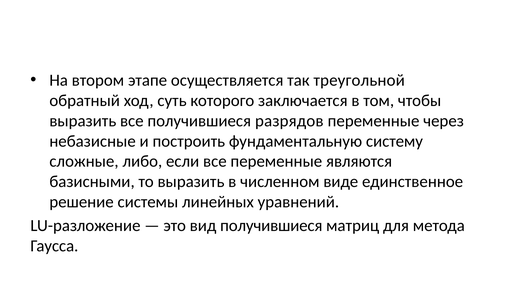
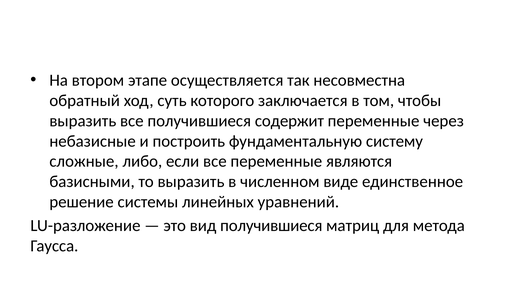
треугольной: треугольной -> несовместна (359, 80)
разрядов: разрядов -> содержит (289, 121)
